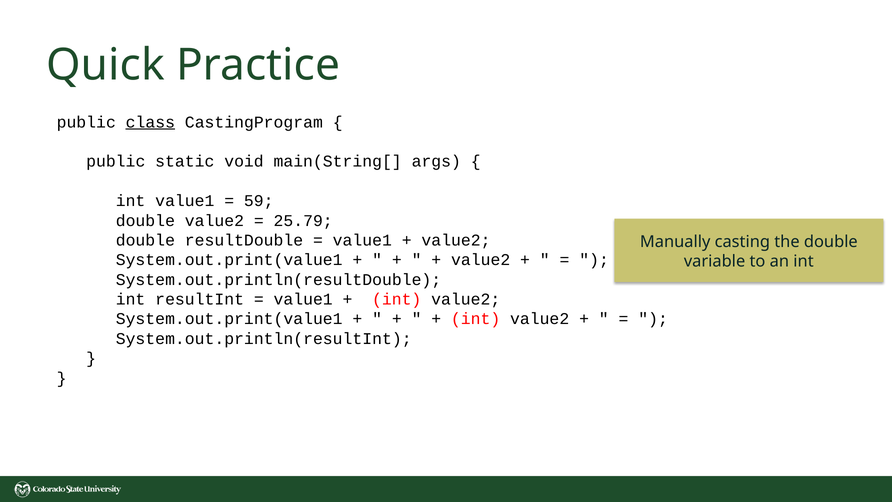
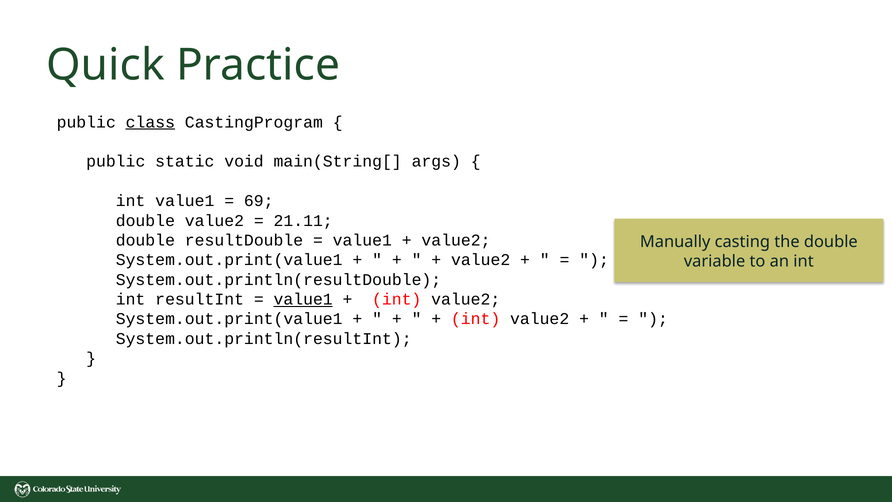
59: 59 -> 69 (259, 201)
25.79: 25.79 -> 21.11 (303, 220)
value1 underline: none -> present (303, 299)
